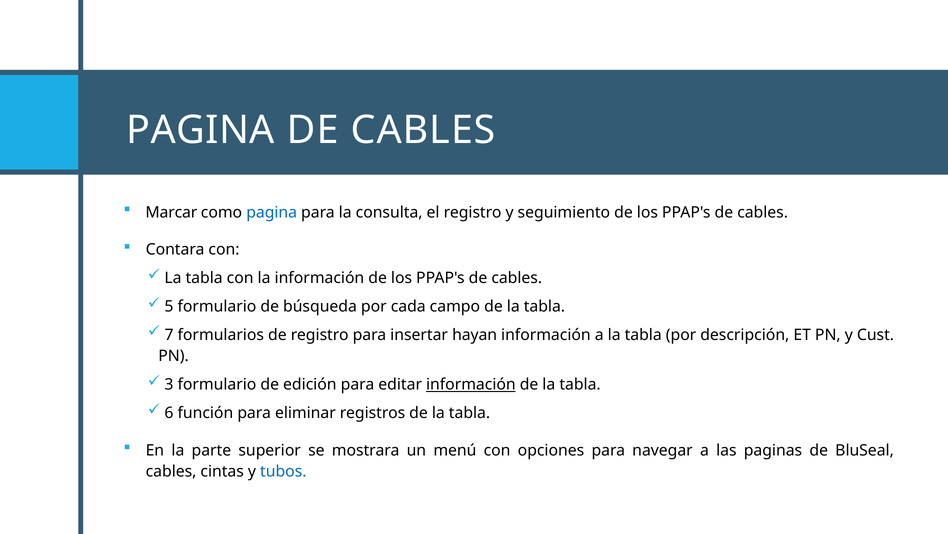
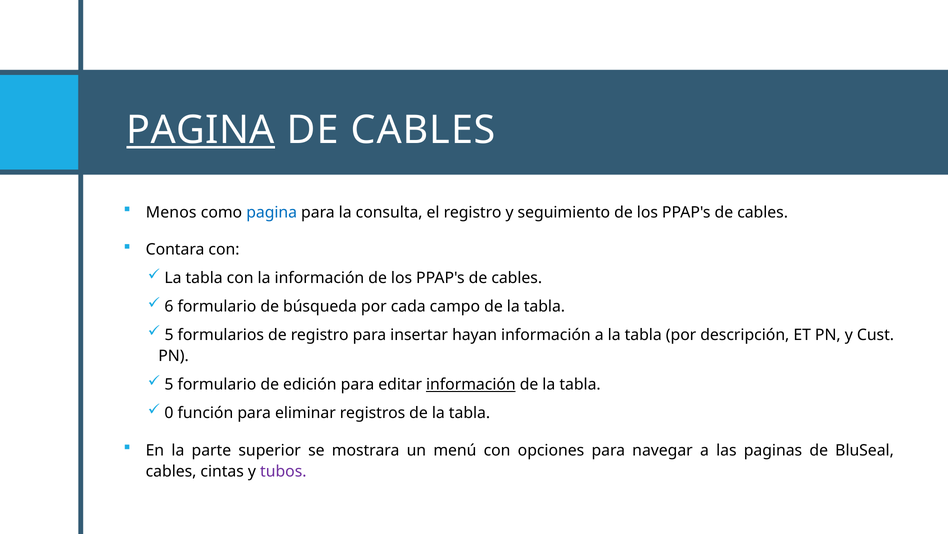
PAGINA underline: none -> present (201, 130)
Marcar: Marcar -> Menos (171, 212)
5: 5 -> 6 (169, 306)
7: 7 -> 5 (169, 334)
3: 3 -> 5 (169, 384)
6: 6 -> 0 (169, 412)
tubos colour: blue -> purple (283, 471)
